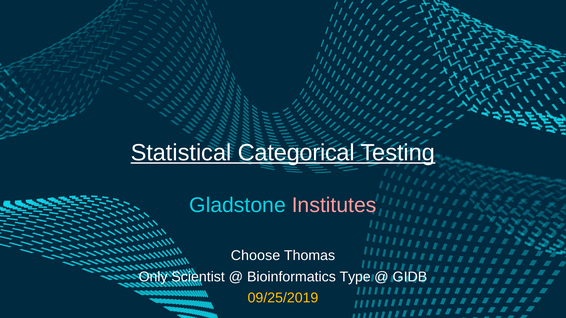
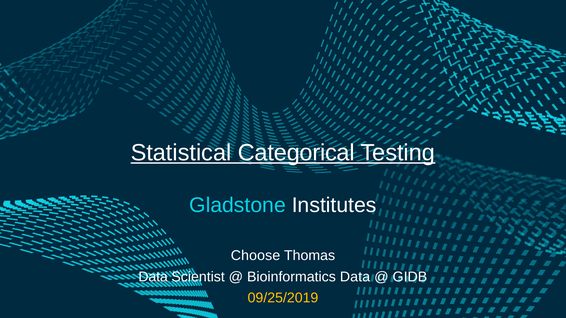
Institutes colour: pink -> white (334, 205)
Only: Only -> Data (153, 277)
Bioinformatics Type: Type -> Data (355, 277)
